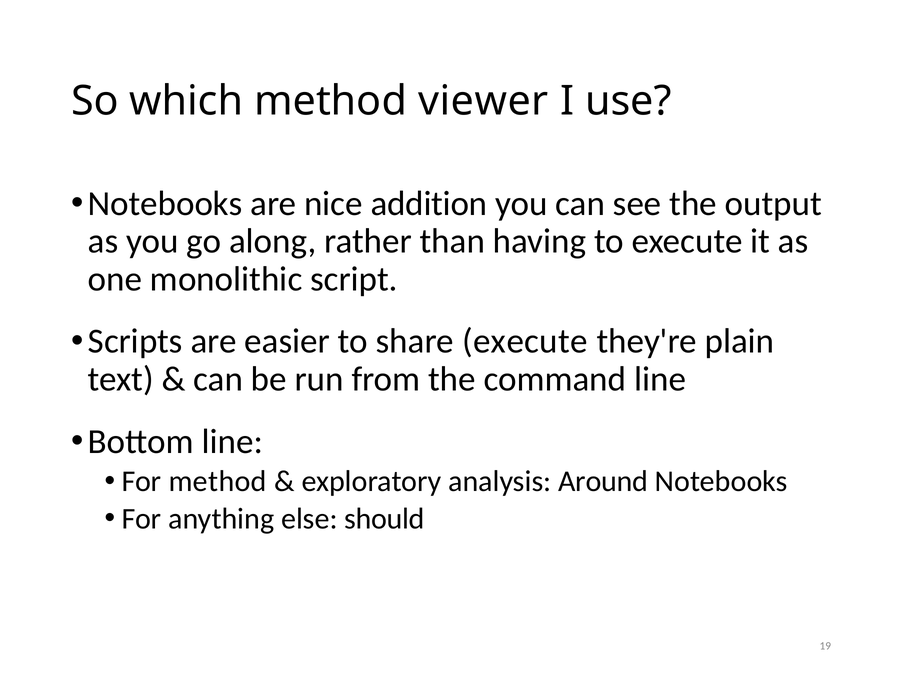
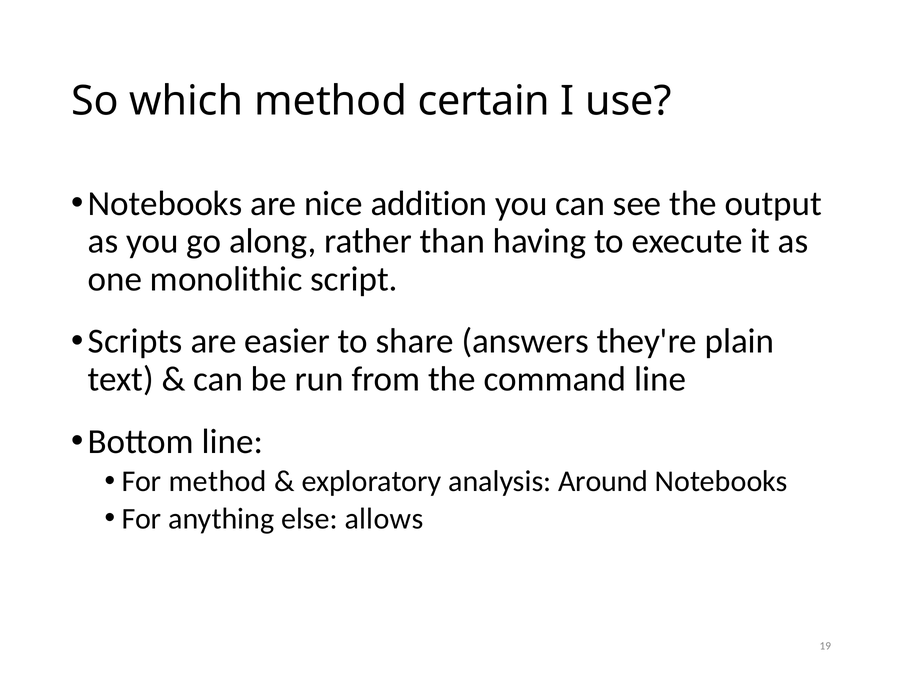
viewer: viewer -> certain (484, 101)
share execute: execute -> answers (525, 341)
should: should -> allows (384, 518)
